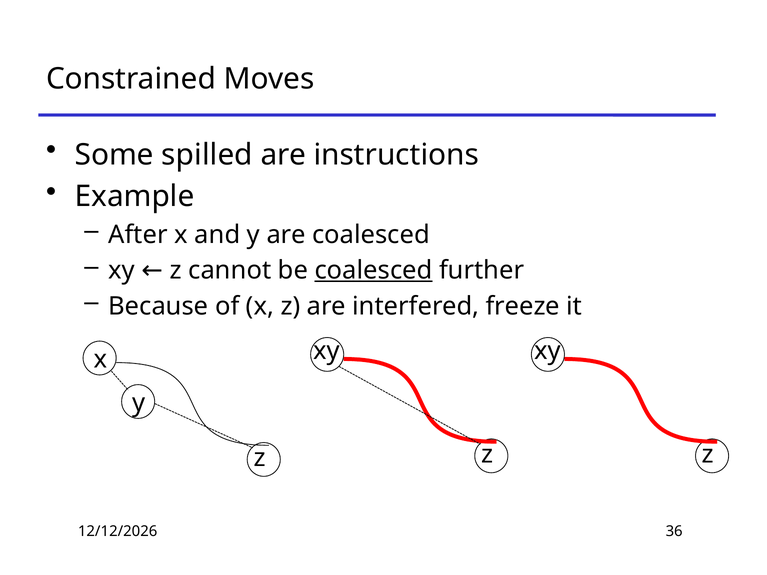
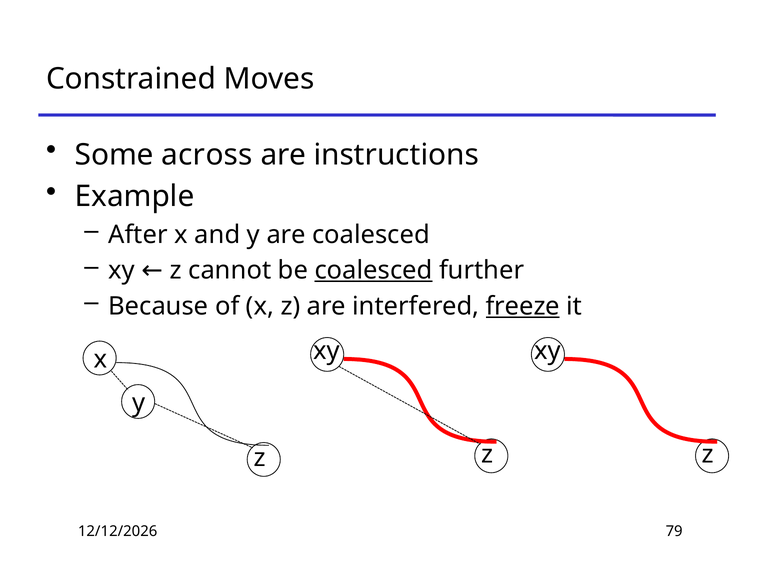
spilled: spilled -> across (207, 155)
freeze underline: none -> present (523, 306)
36: 36 -> 79 (674, 532)
